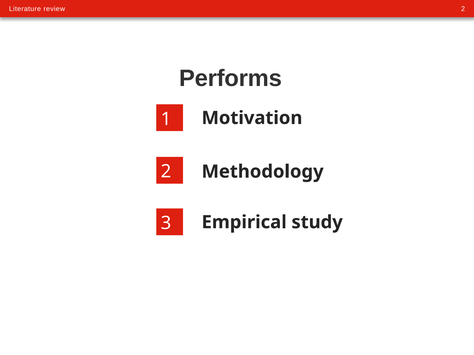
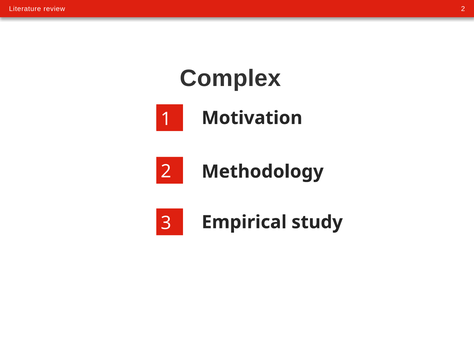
Performs: Performs -> Complex (230, 78)
